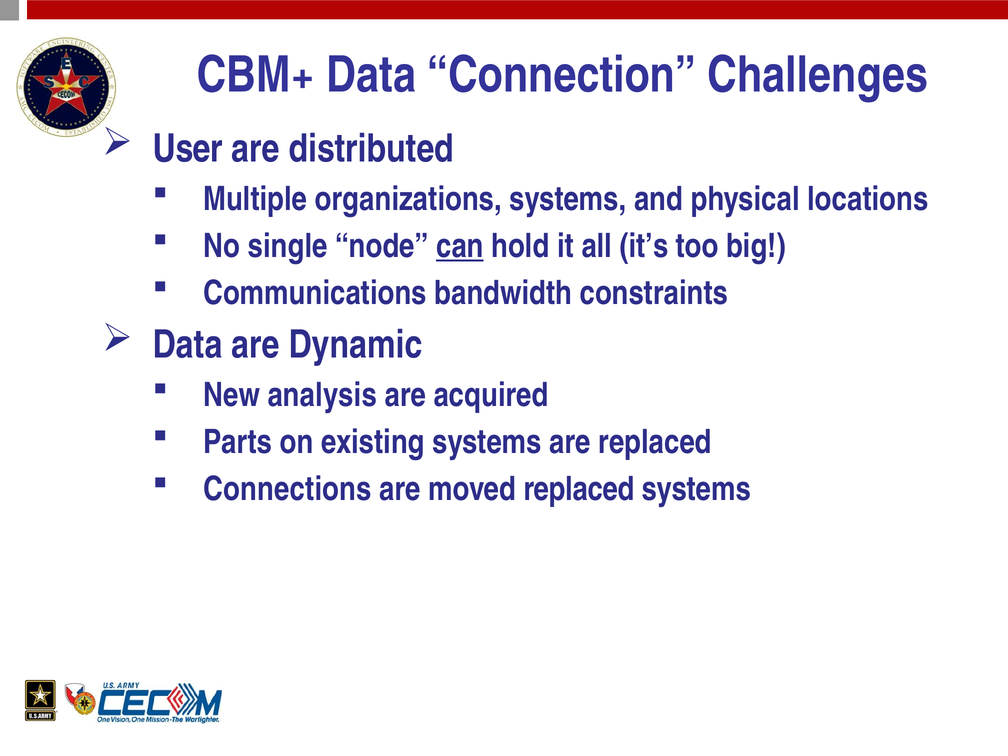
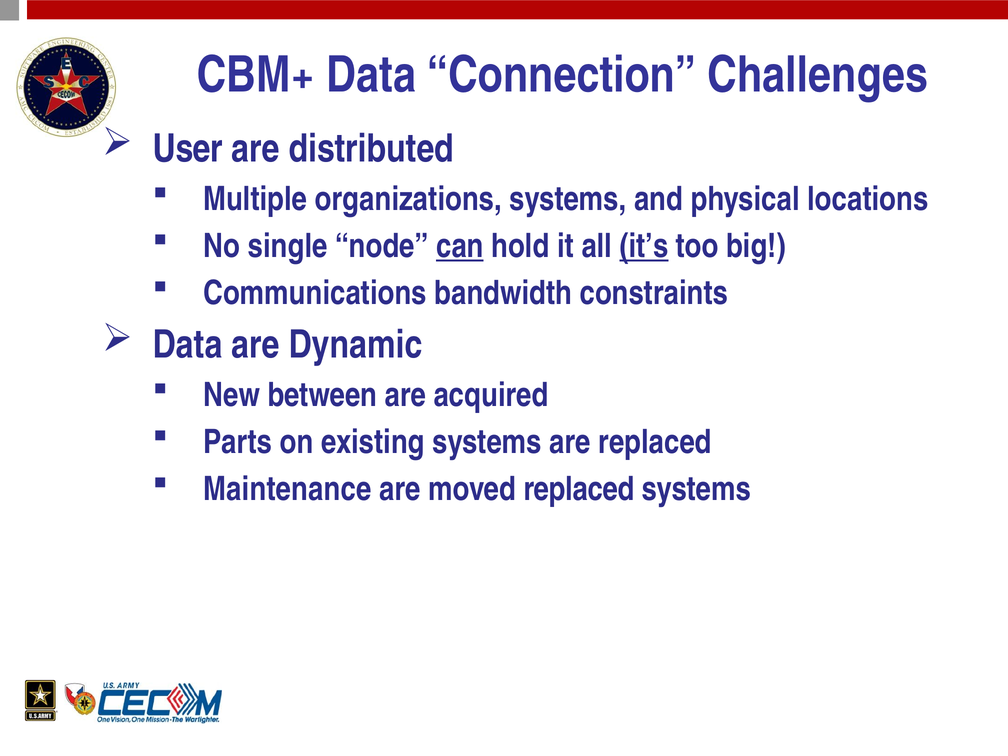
it’s underline: none -> present (644, 246)
analysis: analysis -> between (322, 395)
Connections: Connections -> Maintenance (287, 489)
